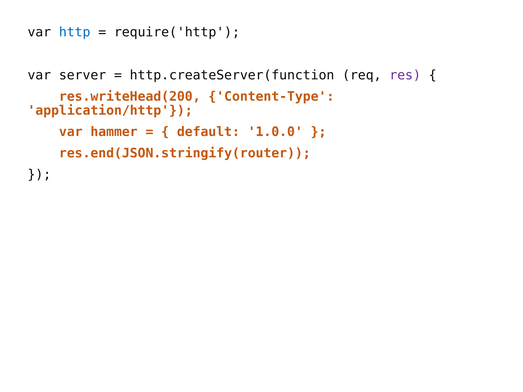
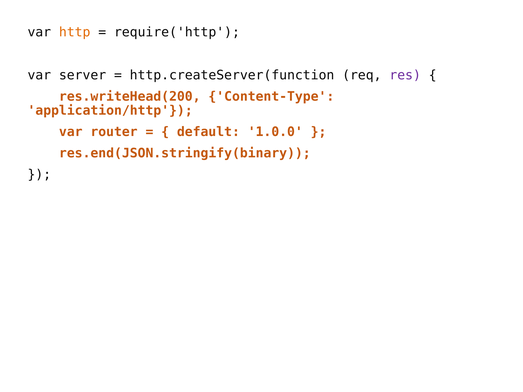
http colour: blue -> orange (75, 32)
hammer: hammer -> router (114, 132)
res.end(JSON.stringify(router: res.end(JSON.stringify(router -> res.end(JSON.stringify(binary (185, 153)
